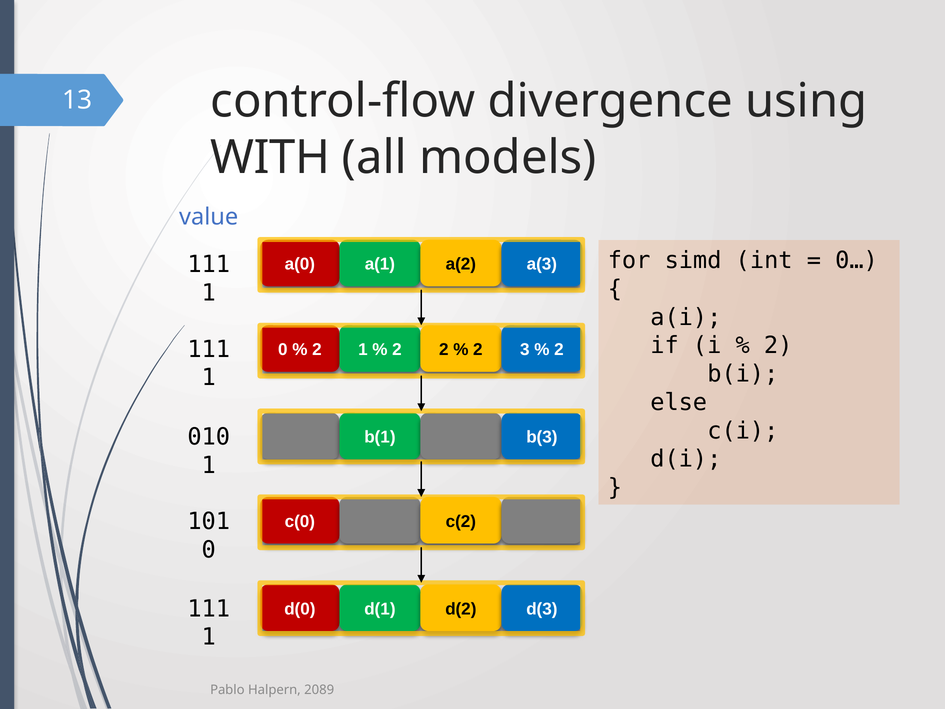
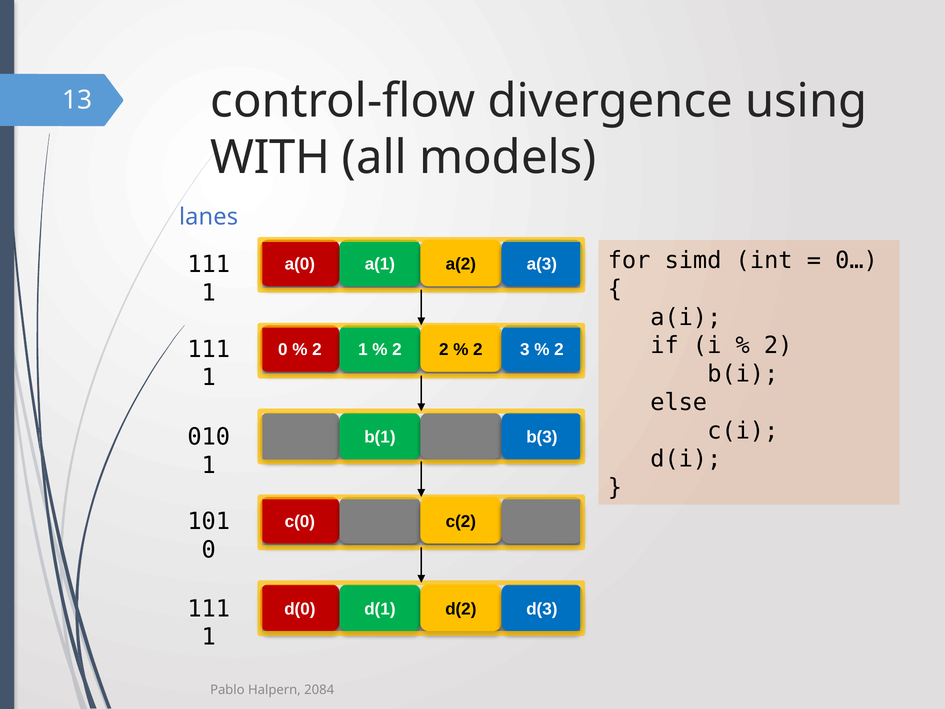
value: value -> lanes (209, 217)
2089: 2089 -> 2084 (319, 690)
